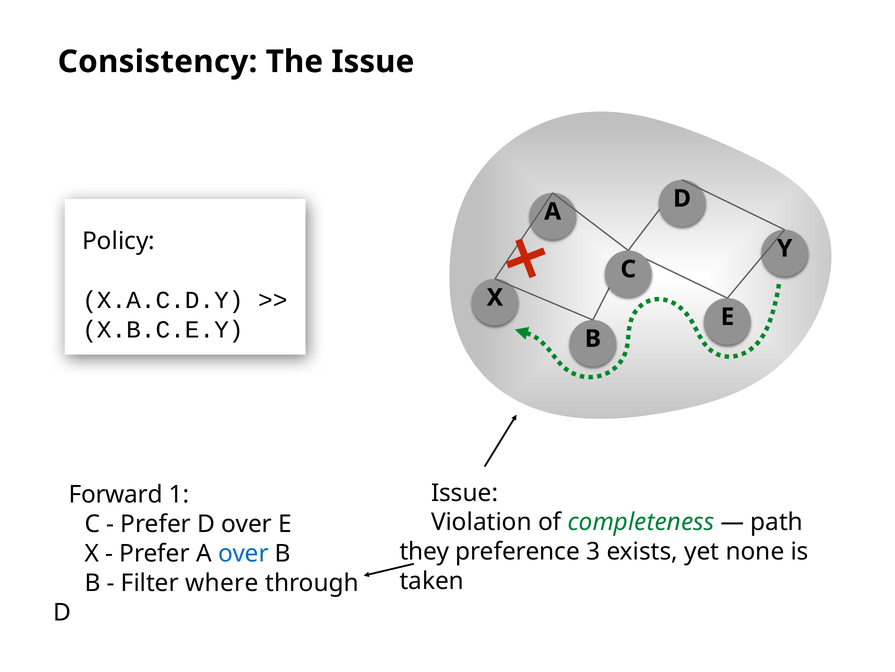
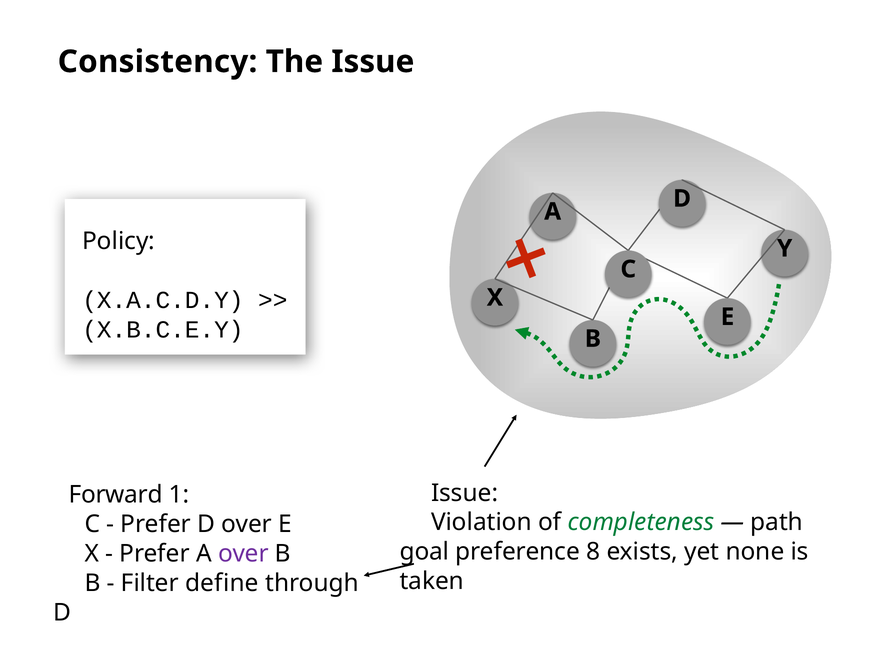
they: they -> goal (424, 551)
3: 3 -> 8 (593, 551)
over colour: blue -> purple (243, 553)
where: where -> define (222, 582)
